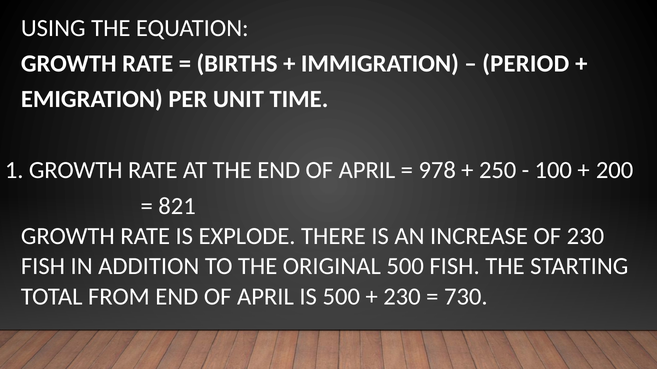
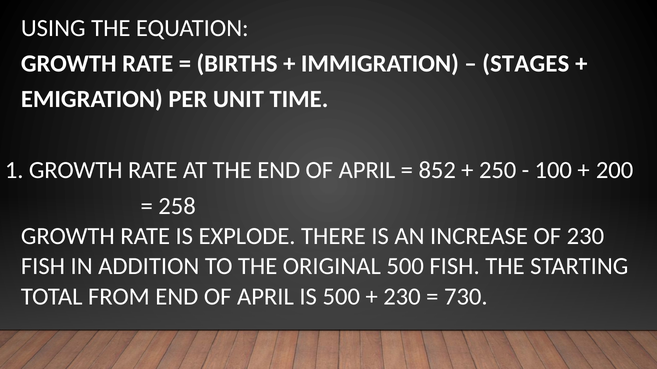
PERIOD: PERIOD -> STAGES (526, 64)
978: 978 -> 852 (437, 171)
821: 821 -> 258 (177, 206)
